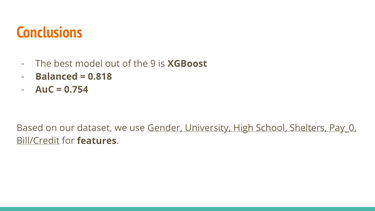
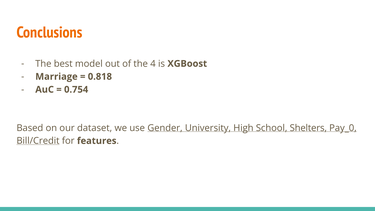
9: 9 -> 4 (153, 64)
Balanced: Balanced -> Marriage (56, 77)
